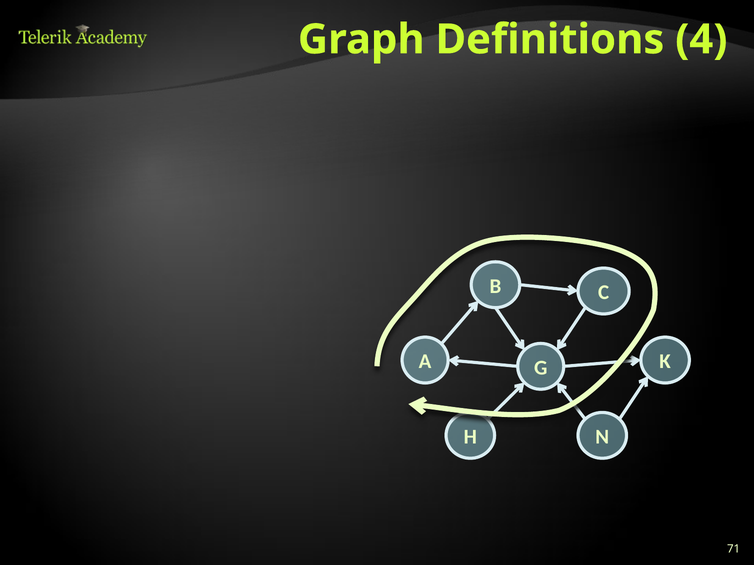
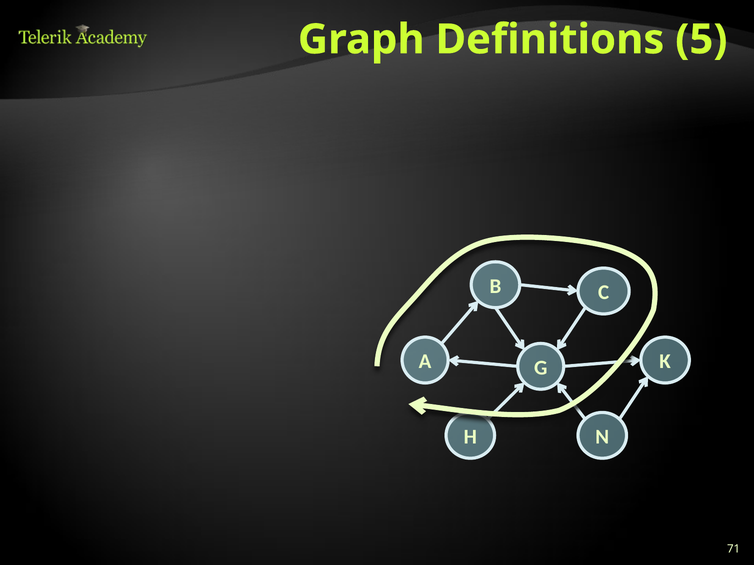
4: 4 -> 5 (701, 40)
